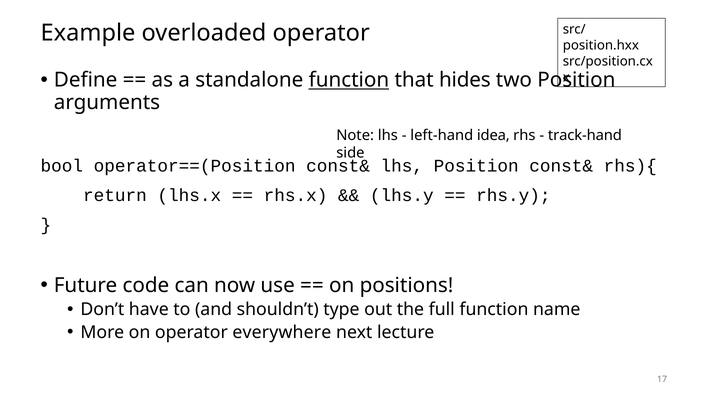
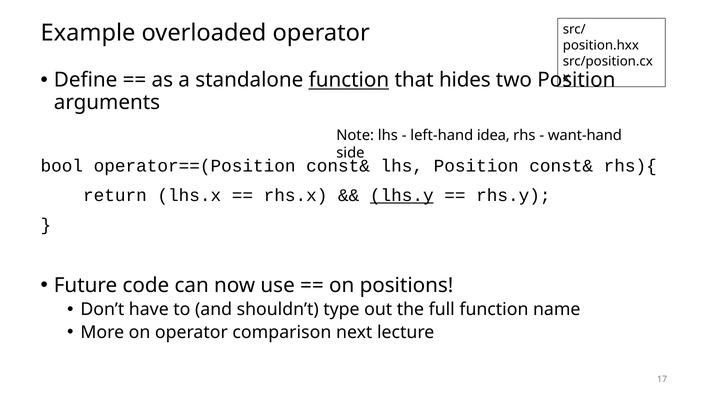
track-hand: track-hand -> want-hand (585, 135)
lhs.y underline: none -> present (402, 195)
everywhere: everywhere -> comparison (282, 333)
